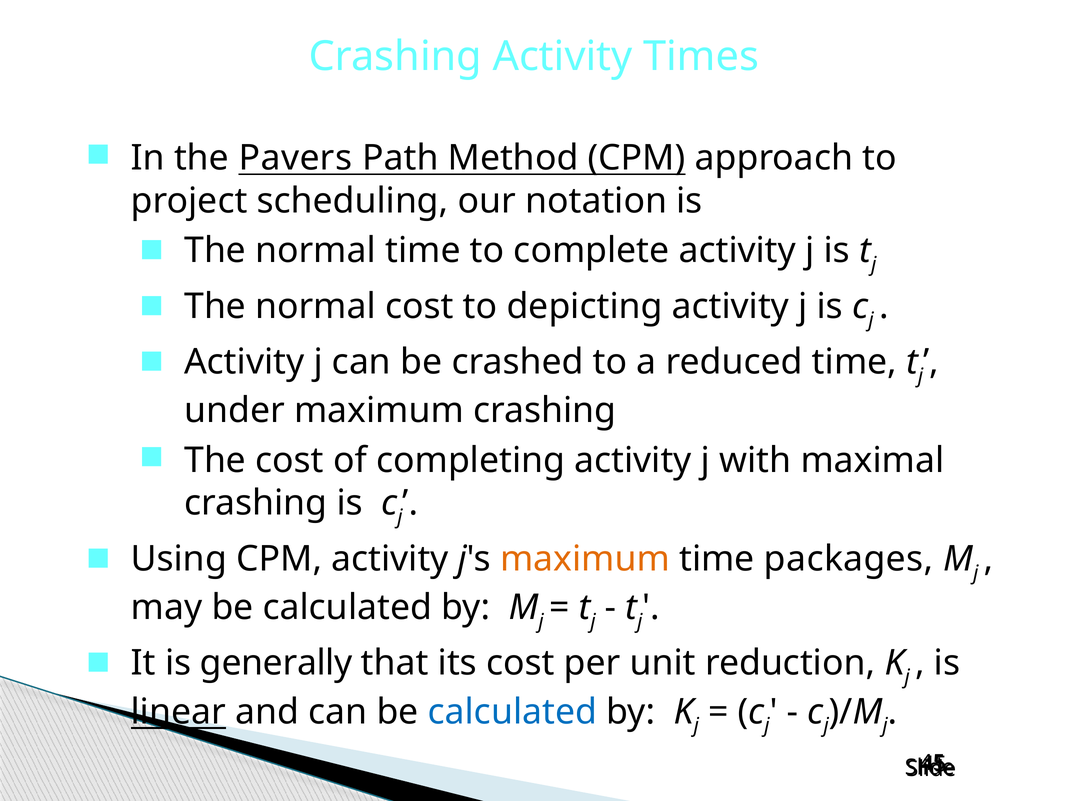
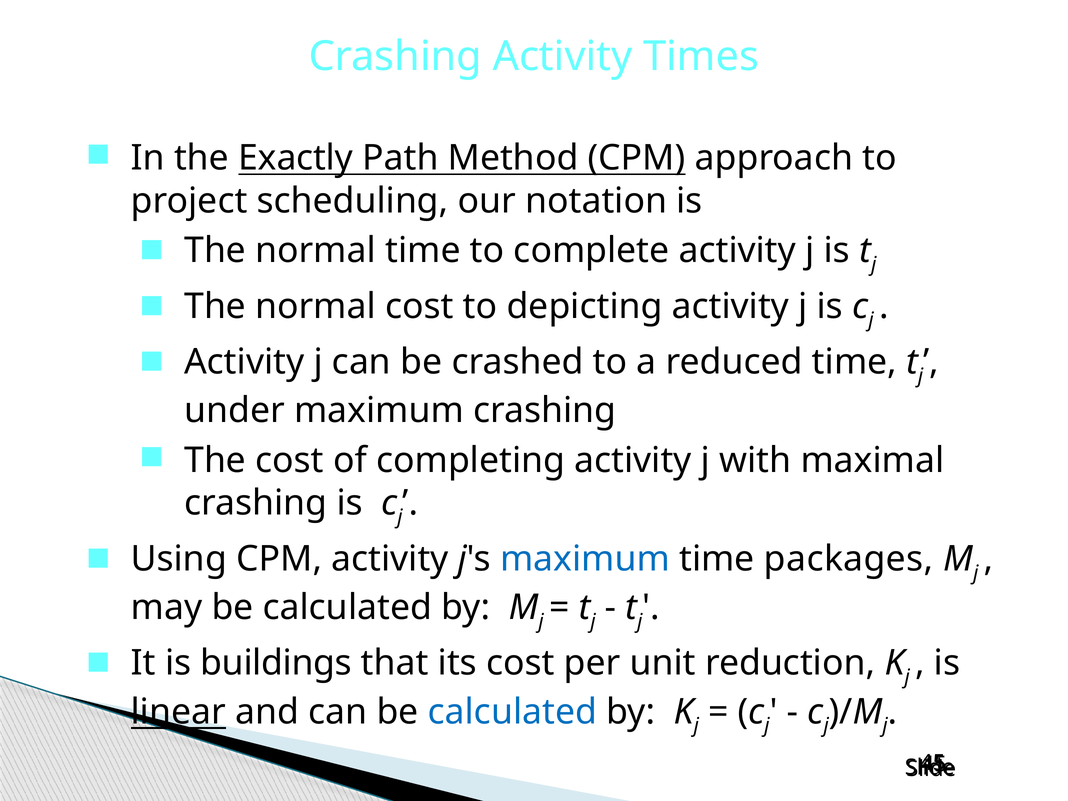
Pavers: Pavers -> Exactly (296, 158)
maximum colour: orange -> blue (585, 559)
generally: generally -> buildings (276, 663)
